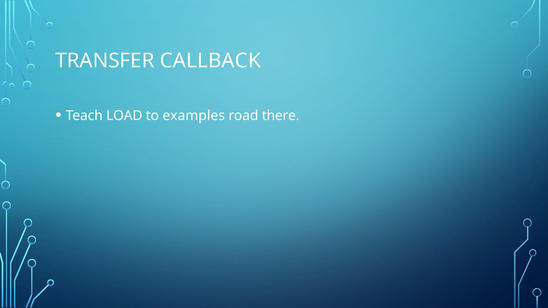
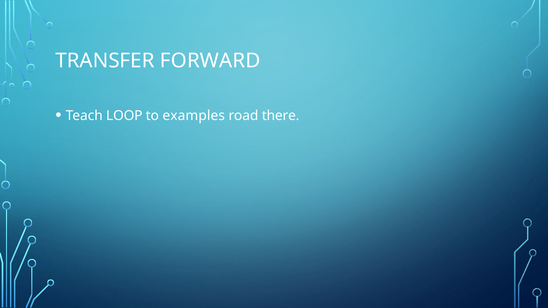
CALLBACK: CALLBACK -> FORWARD (210, 61)
LOAD: LOAD -> LOOP (124, 116)
